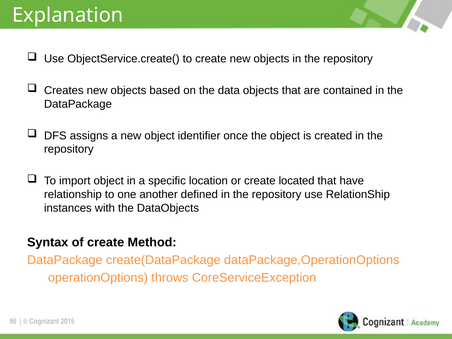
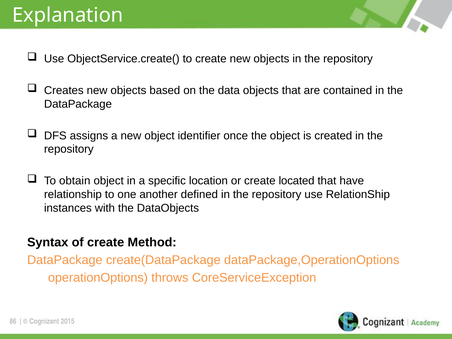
import: import -> obtain (75, 181)
